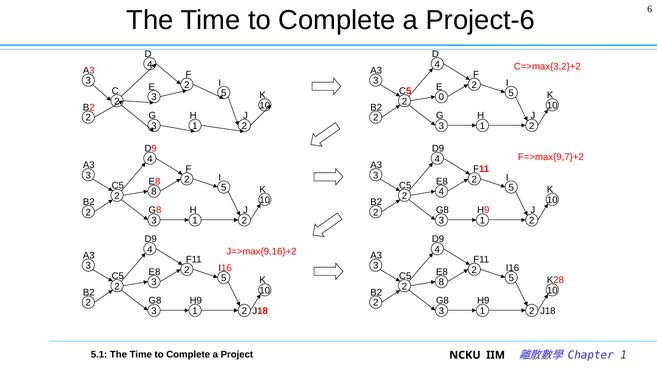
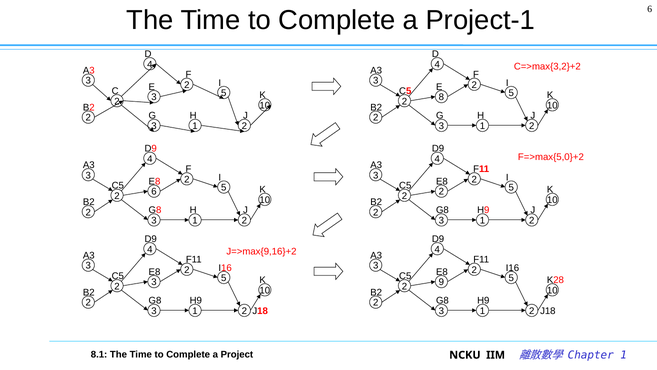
Project-6: Project-6 -> Project-1 (480, 20)
0: 0 -> 8 (441, 97)
F=>max{9,7}+2: F=>max{9,7}+2 -> F=>max{5,0}+2 (551, 157)
8: 8 -> 6 (154, 192)
4: 4 -> 2 (441, 192)
8: 8 -> 9 (441, 282)
5.1: 5.1 -> 8.1 (99, 354)
